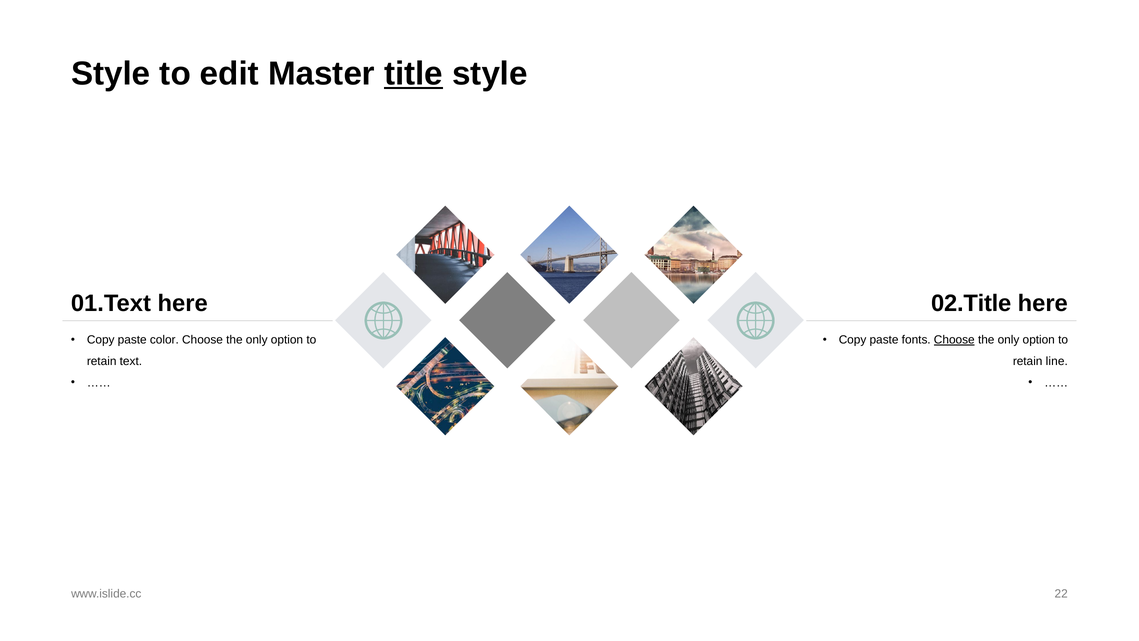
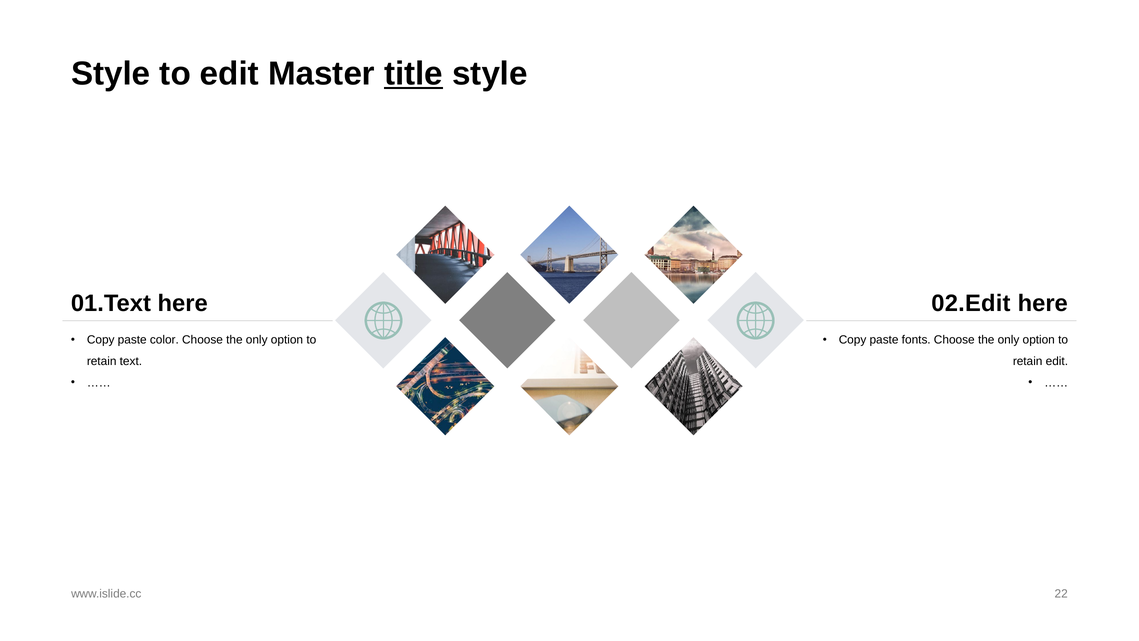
02.Title: 02.Title -> 02.Edit (971, 303)
Choose underline: present -> none (954, 340)
retain line: line -> edit (1057, 361)
